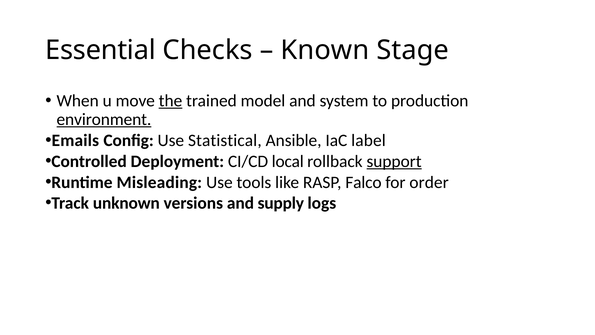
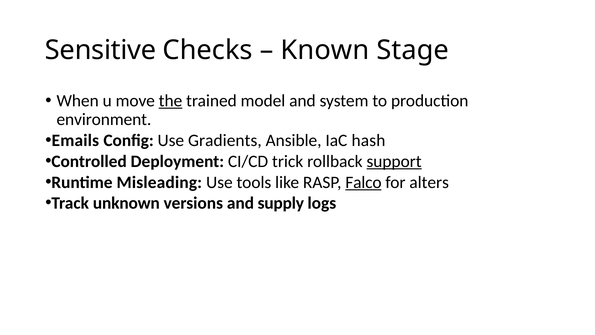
Essential: Essential -> Sensitive (101, 50)
environment underline: present -> none (104, 119)
Statistical: Statistical -> Gradients (225, 140)
label: label -> hash (368, 140)
local: local -> trick (288, 161)
Falco underline: none -> present (363, 182)
order: order -> alters (429, 182)
